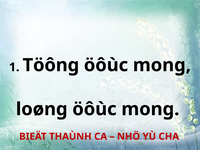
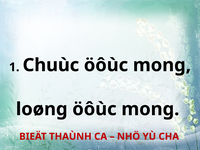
Töông: Töông -> Chuùc (51, 65)
